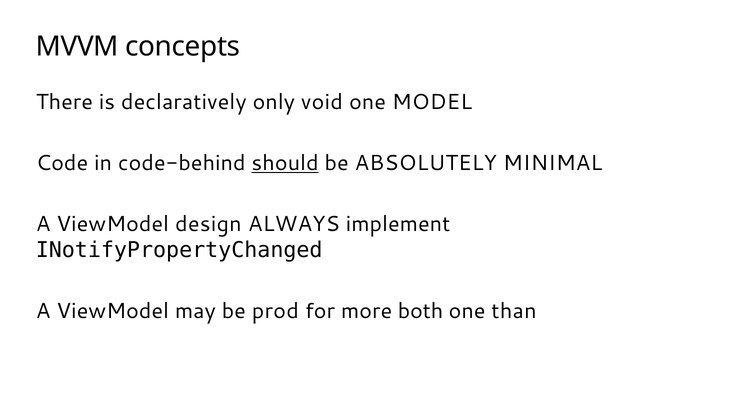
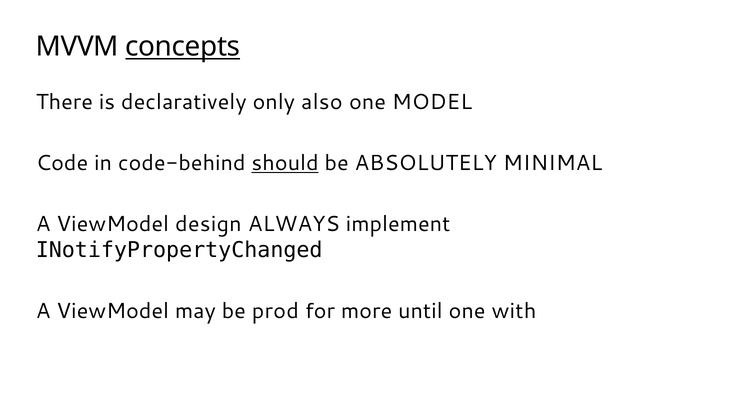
concepts underline: none -> present (183, 47)
void: void -> also (322, 102)
both: both -> until (420, 311)
than: than -> with (514, 311)
